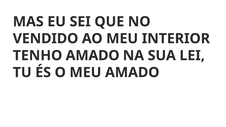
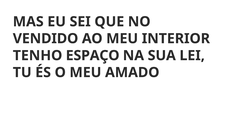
TENHO AMADO: AMADO -> ESPAÇO (93, 56)
